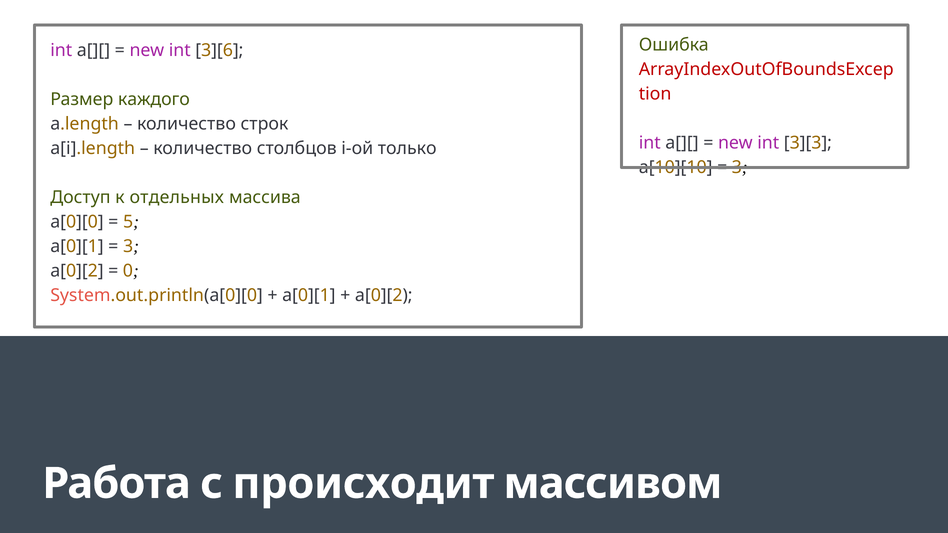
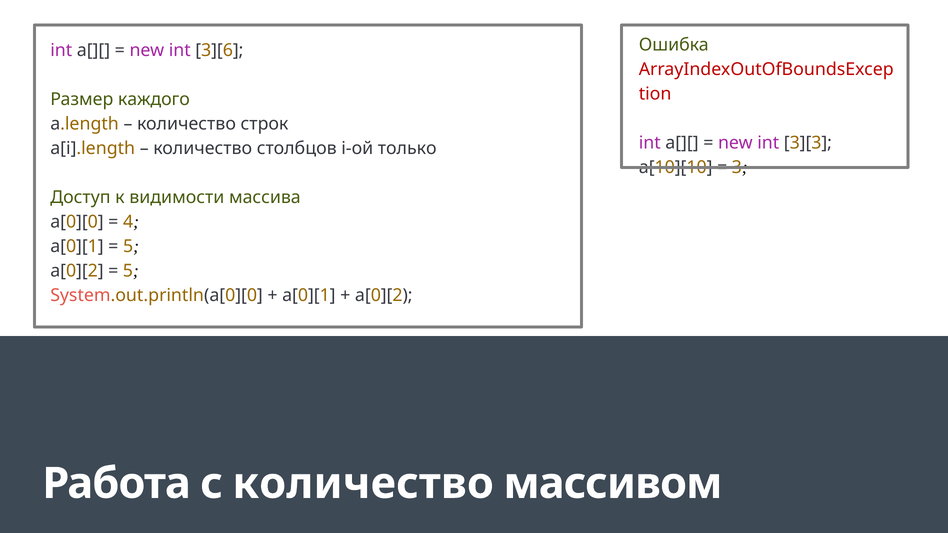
отдельных: отдельных -> видимости (177, 197)
5: 5 -> 4 (128, 222)
3: 3 -> 5 (128, 247)
0: 0 -> 5 (128, 271)
с происходит: происходит -> количество (363, 484)
